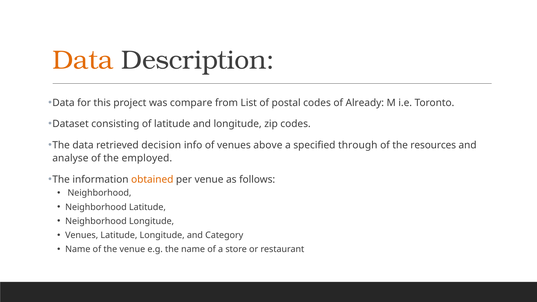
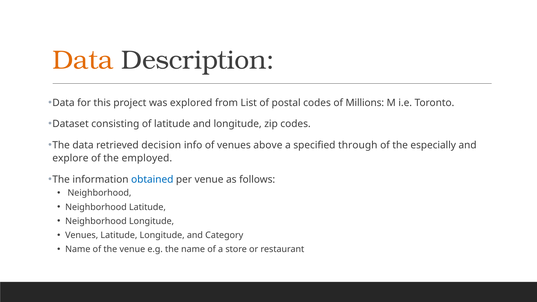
compare: compare -> explored (191, 103)
Already: Already -> Millions (365, 103)
resources: resources -> especially (433, 145)
analyse: analyse -> explore (70, 158)
obtained colour: orange -> blue (152, 179)
